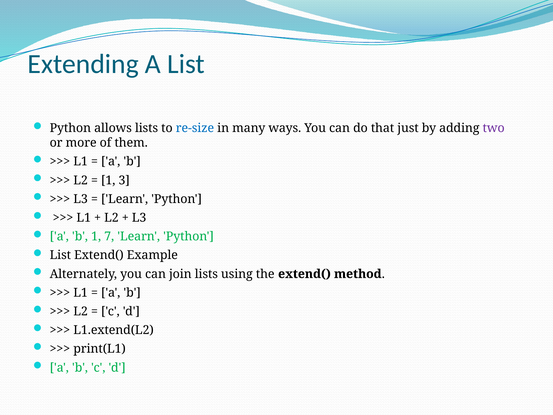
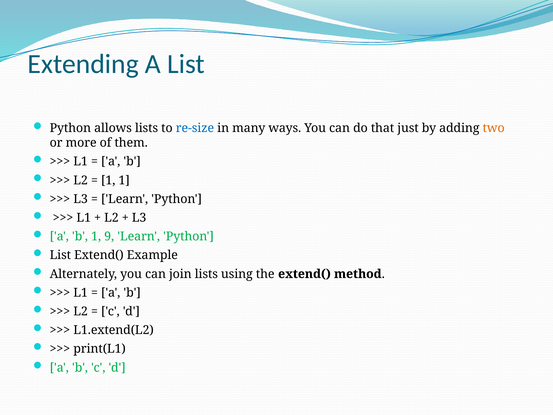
two colour: purple -> orange (494, 128)
1 3: 3 -> 1 (124, 180)
7: 7 -> 9 (109, 236)
